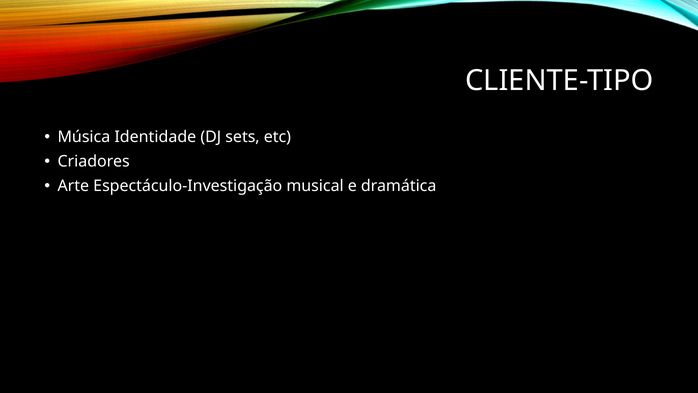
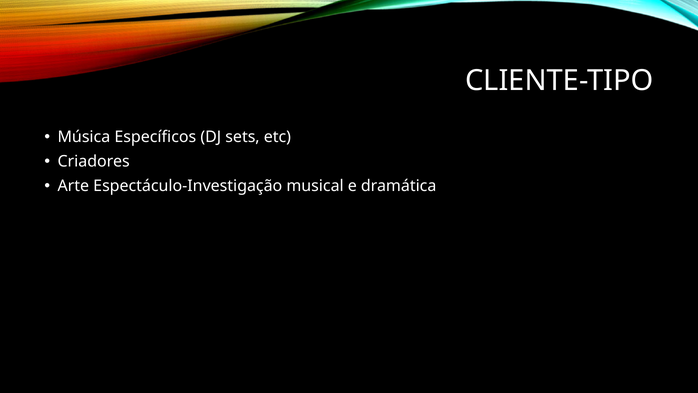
Identidade: Identidade -> Específicos (155, 137)
